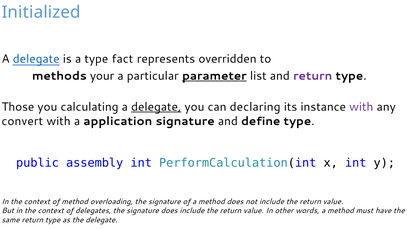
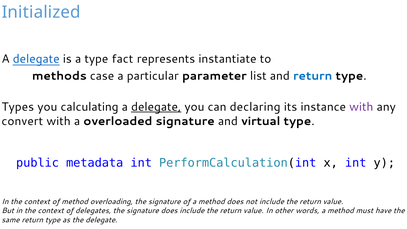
overridden: overridden -> instantiate (227, 59)
your: your -> case (102, 76)
parameter underline: present -> none (214, 76)
return colour: purple -> blue (313, 76)
Those: Those -> Types (18, 107)
application: application -> overloaded (118, 121)
define: define -> virtual (261, 121)
assembly: assembly -> metadata (95, 163)
